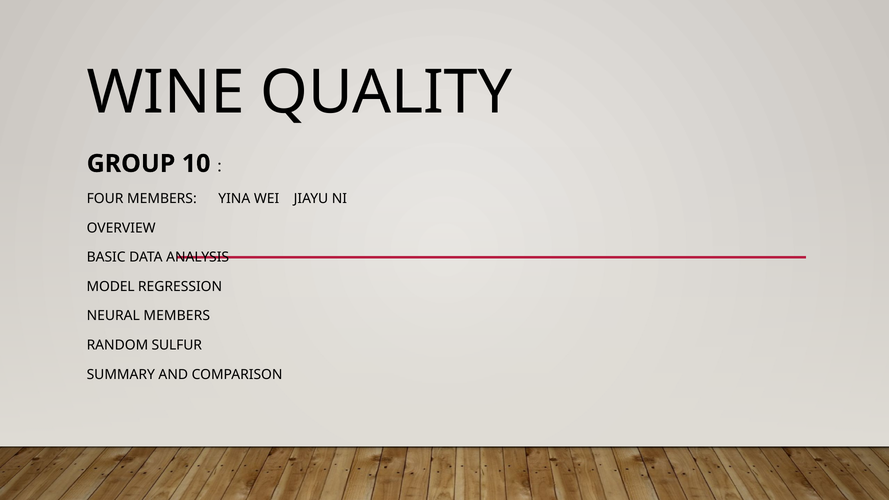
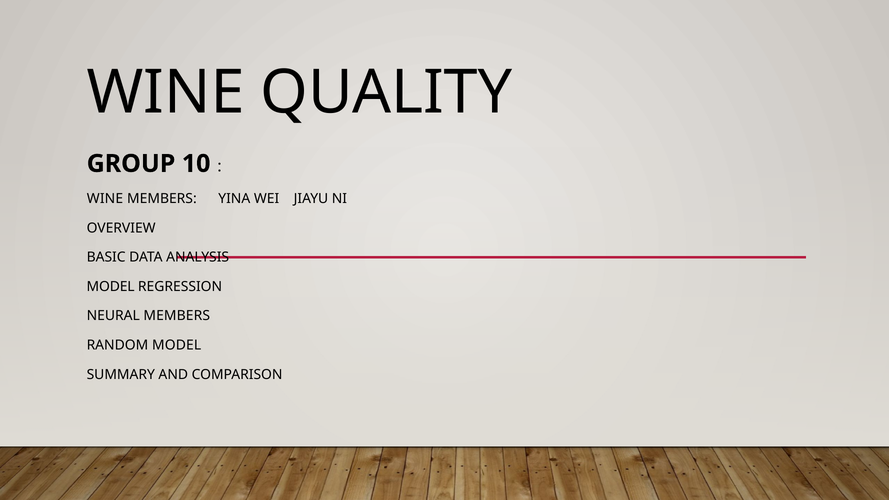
FOUR: FOUR -> WINE (105, 199)
RANDOM SULFUR: SULFUR -> MODEL (177, 345)
